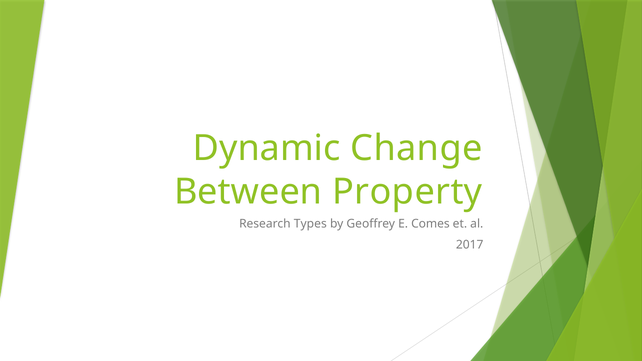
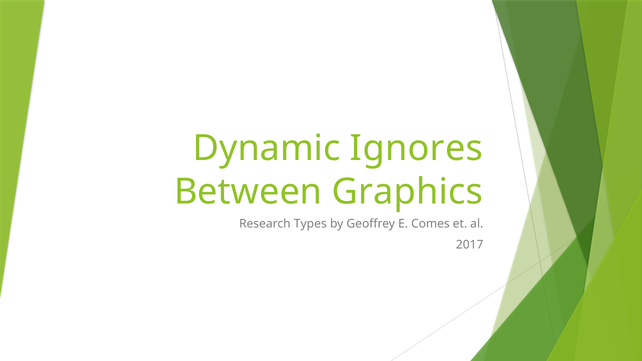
Change: Change -> Ignores (417, 148)
Property: Property -> Graphics (407, 192)
